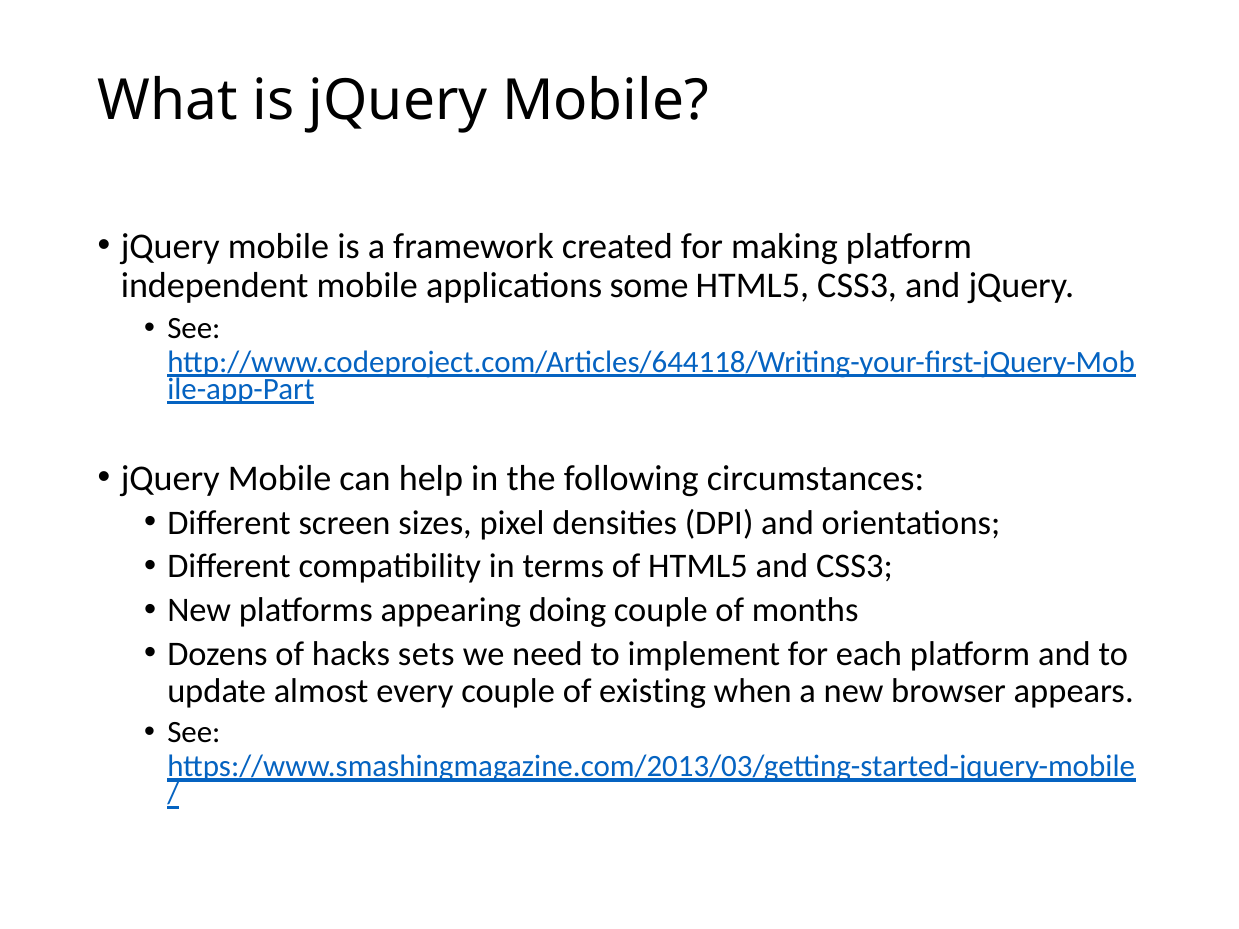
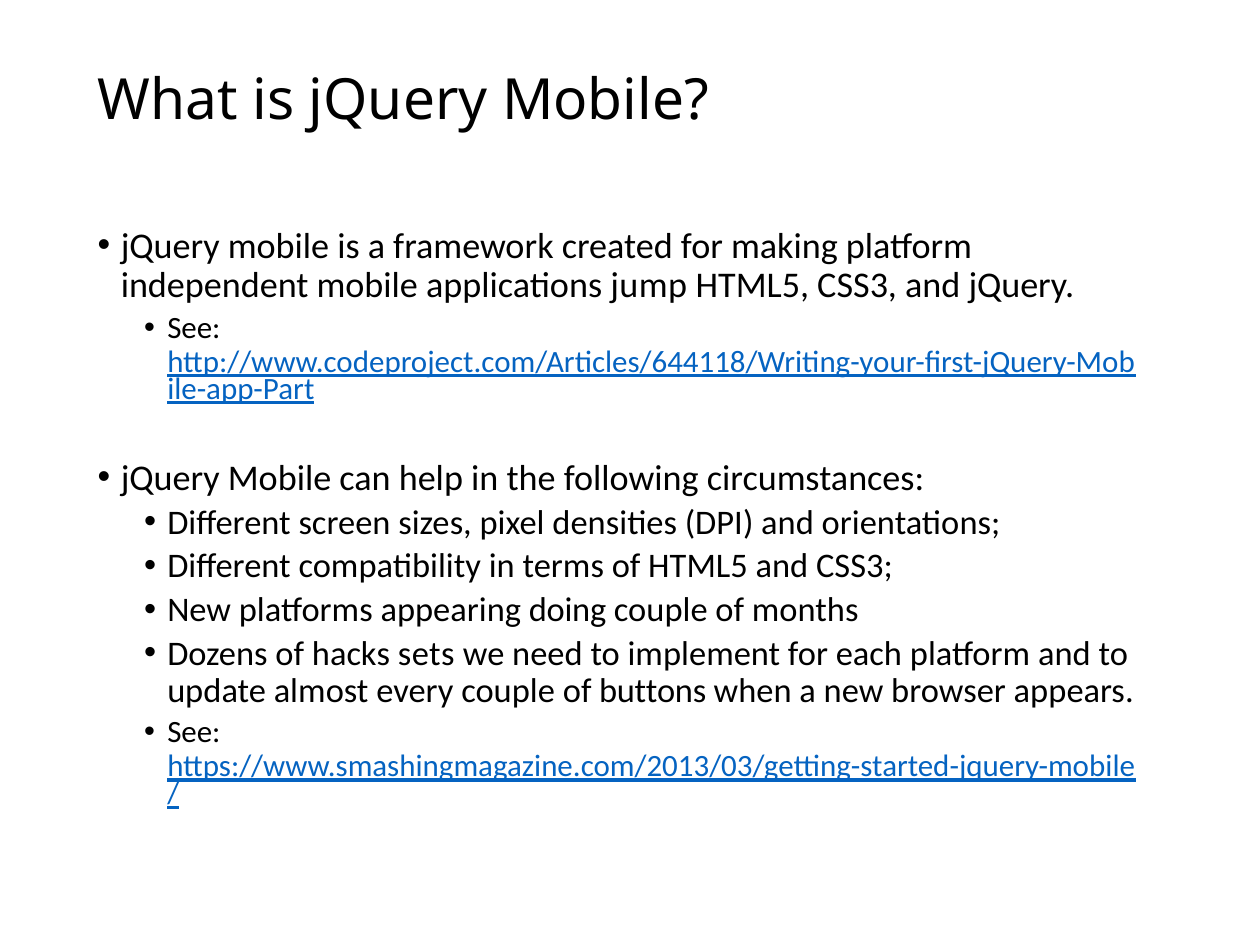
some: some -> jump (649, 286)
existing: existing -> buttons (653, 691)
